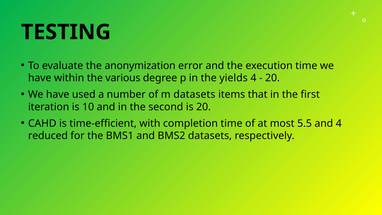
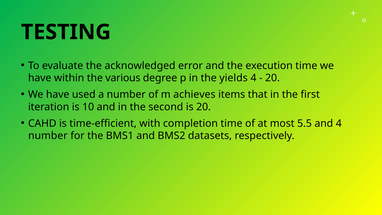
anonymization: anonymization -> acknowledged (140, 66)
m datasets: datasets -> achieves (194, 94)
reduced: reduced -> number (48, 136)
